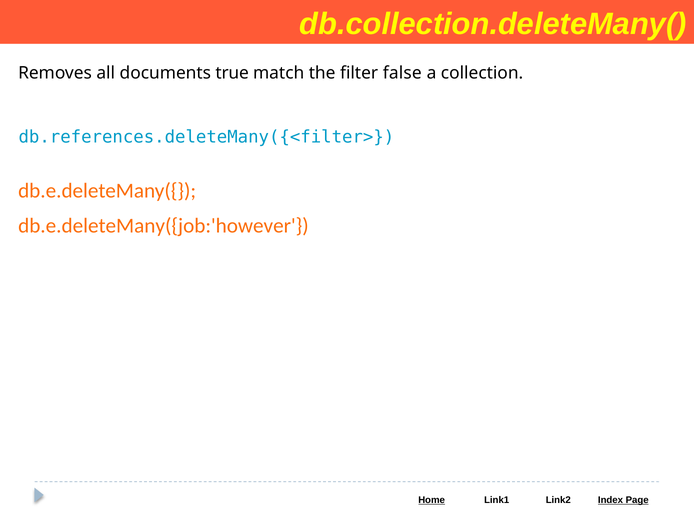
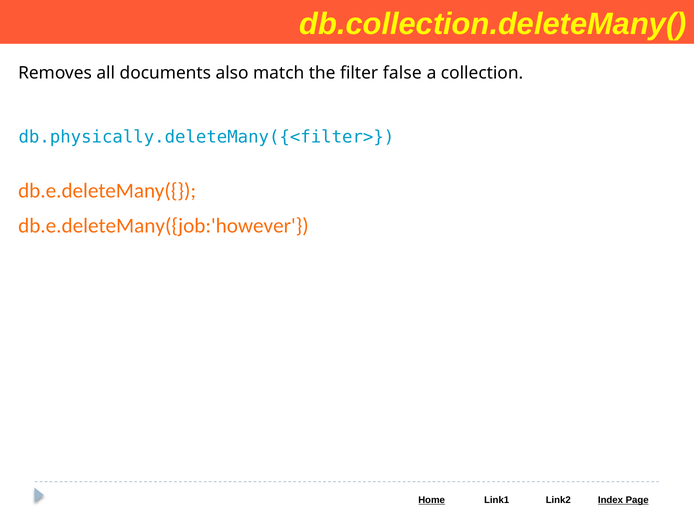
true: true -> also (232, 73)
db.references.deleteMany({<filter>: db.references.deleteMany({<filter> -> db.physically.deleteMany({<filter> (206, 137)
